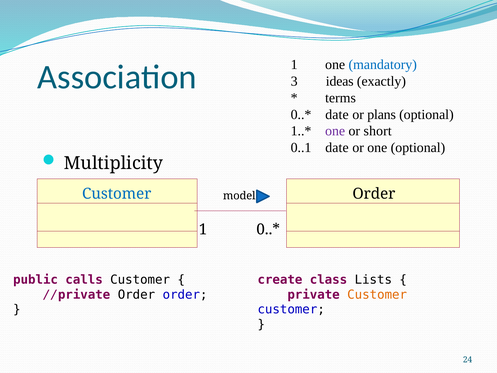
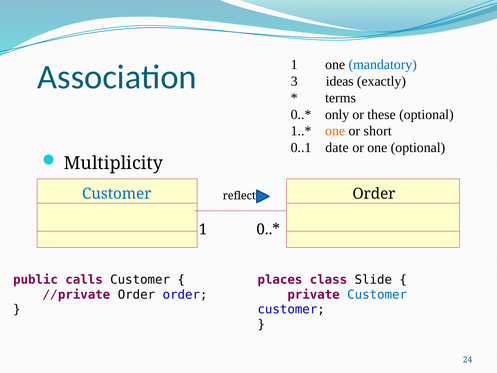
date: date -> only (337, 114)
plans: plans -> these (382, 114)
one colour: purple -> orange (335, 131)
model: model -> reflect (239, 196)
create: create -> places (280, 279)
Lists: Lists -> Slide (373, 279)
Customer colour: orange -> blue (377, 294)
